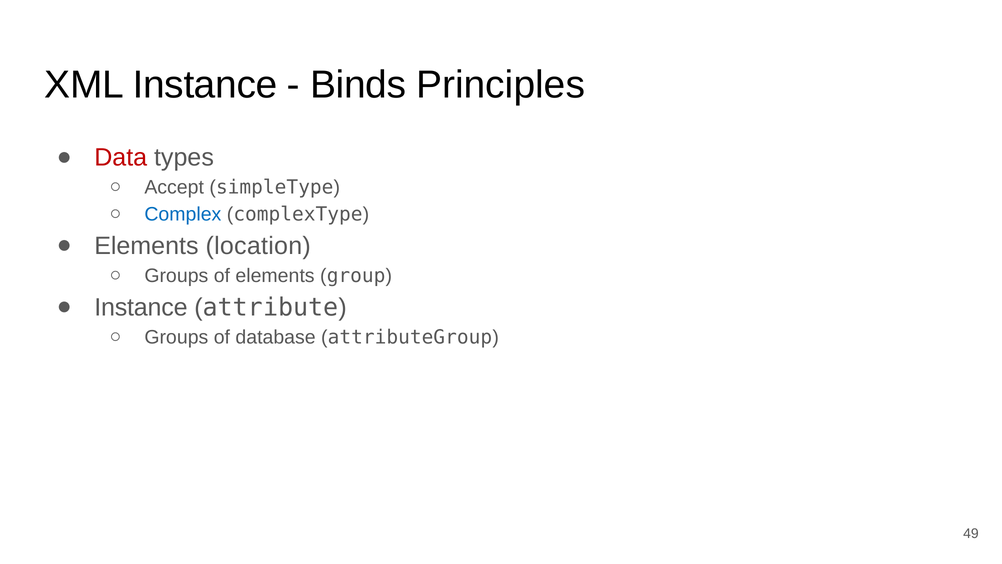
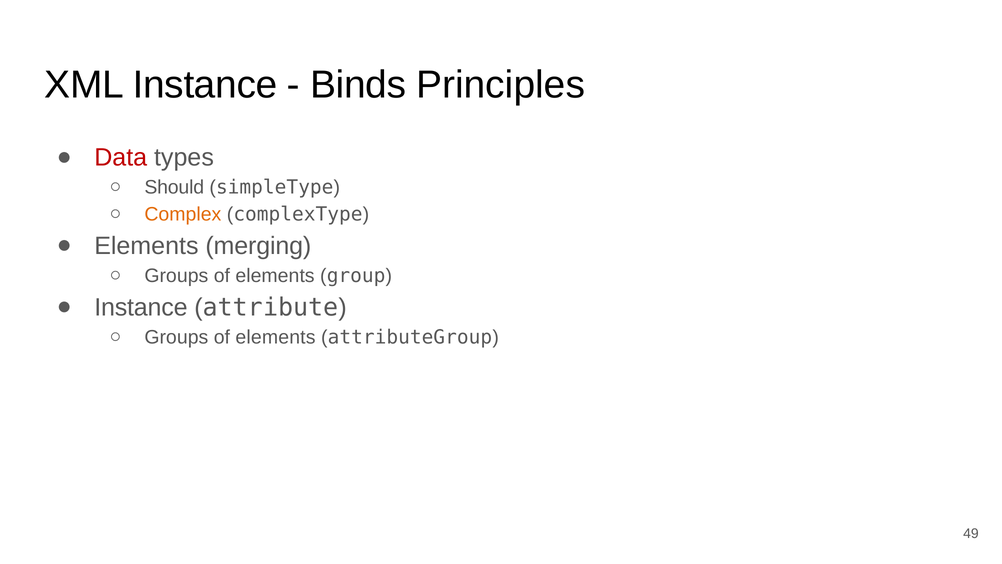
Accept: Accept -> Should (174, 187)
Complex colour: blue -> orange (183, 214)
location: location -> merging (258, 246)
database: database -> elements (275, 337)
